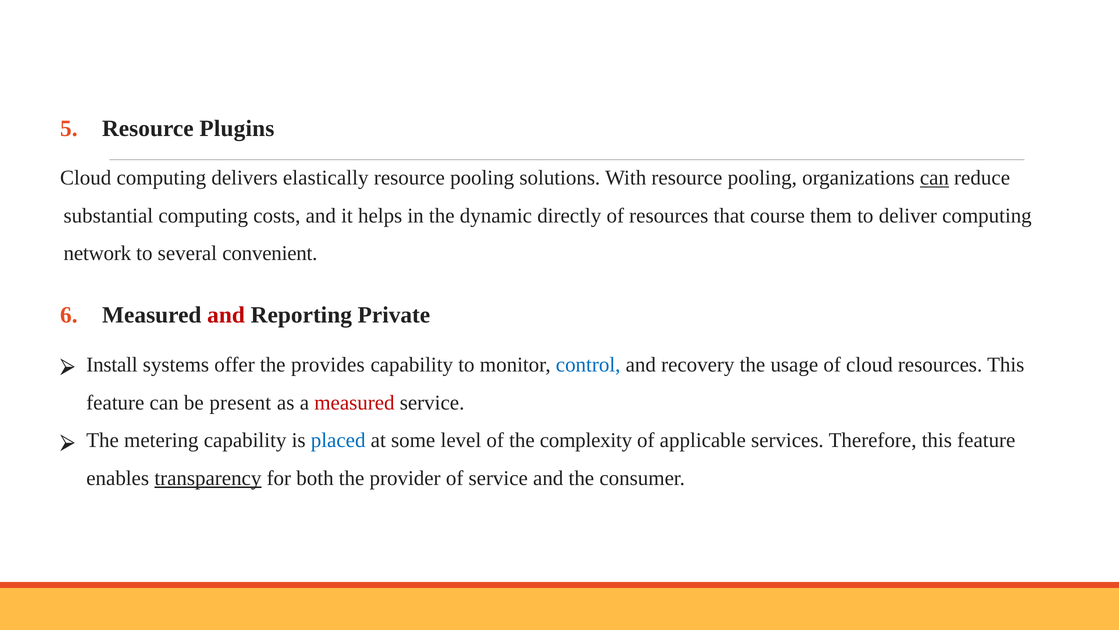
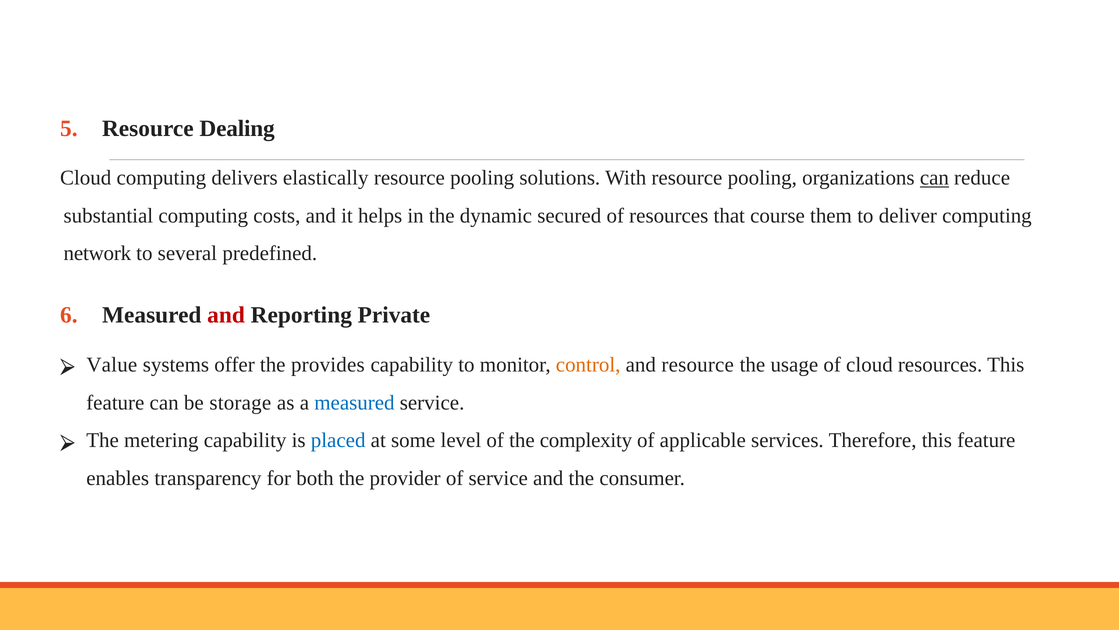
Plugins: Plugins -> Dealing (237, 128)
directly: directly -> secured (569, 216)
convenient: convenient -> predefined (270, 253)
Install: Install -> Value (112, 364)
control colour: blue -> orange (588, 364)
and recovery: recovery -> resource (698, 364)
present: present -> storage (240, 402)
measured colour: red -> blue (354, 402)
transparency underline: present -> none (208, 478)
